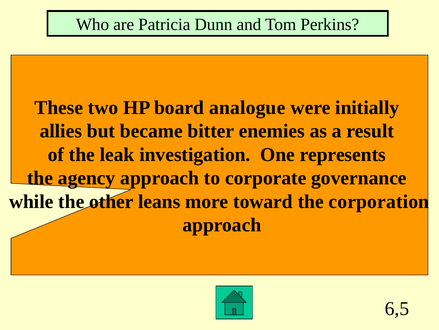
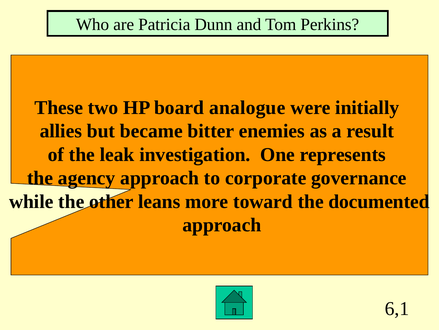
corporation: corporation -> documented (379, 201)
6,5: 6,5 -> 6,1 (397, 308)
